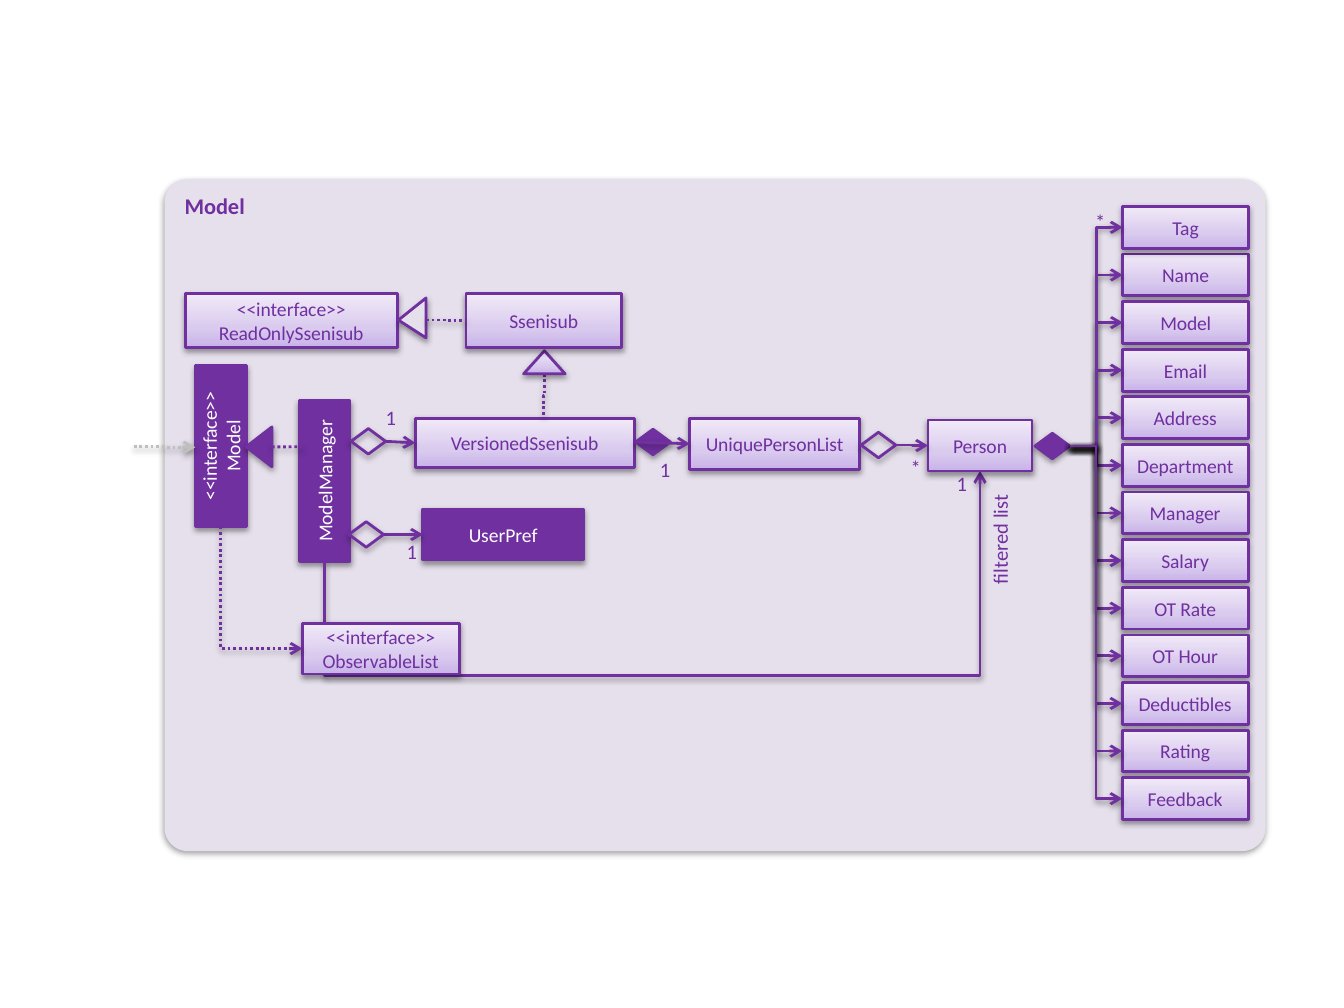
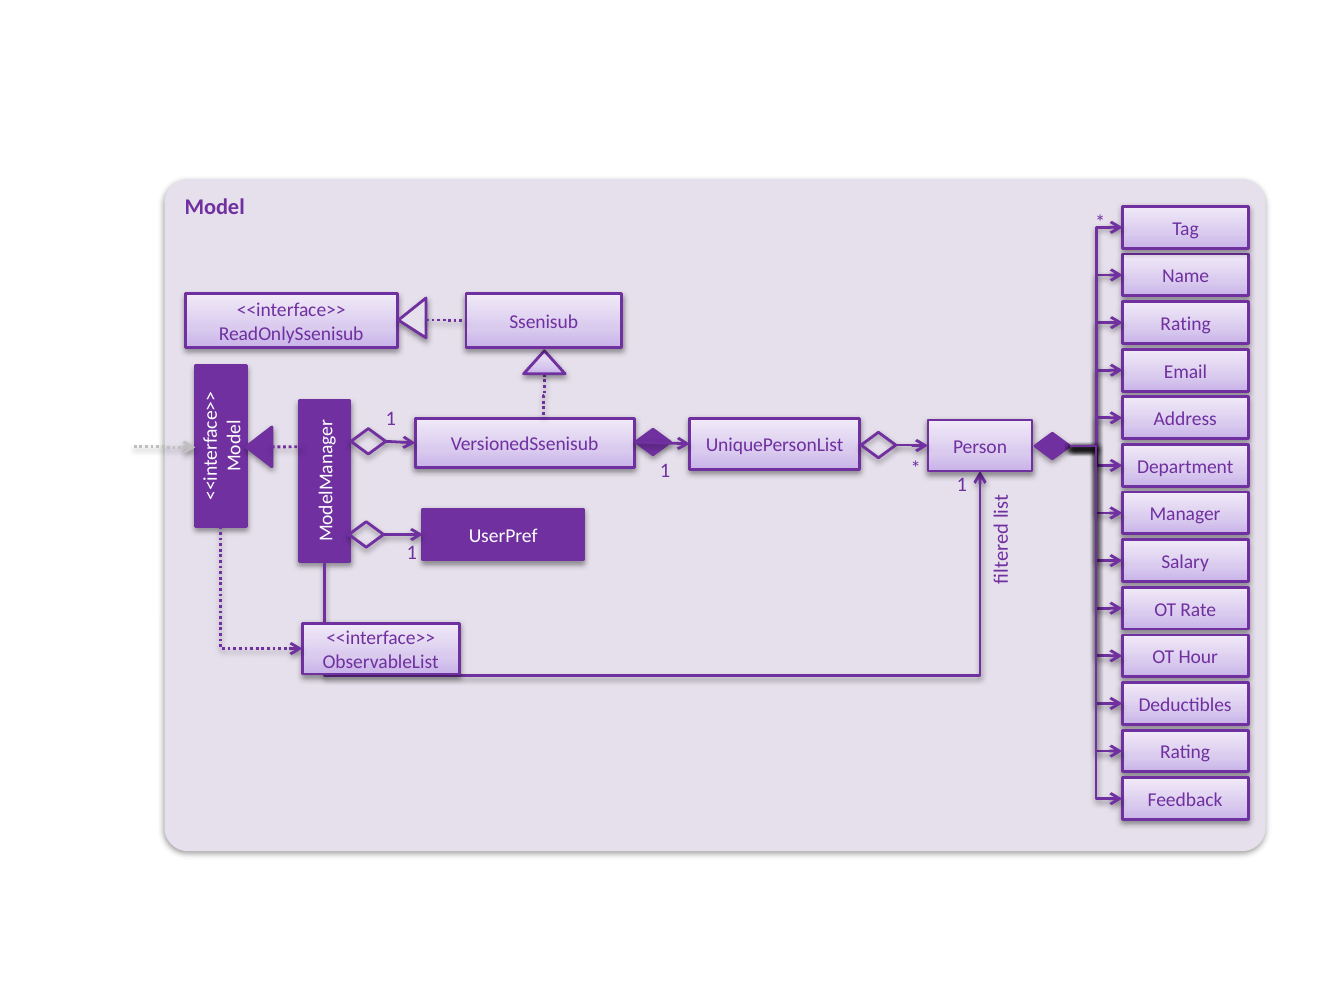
Model: Model -> Rating (1186, 324)
